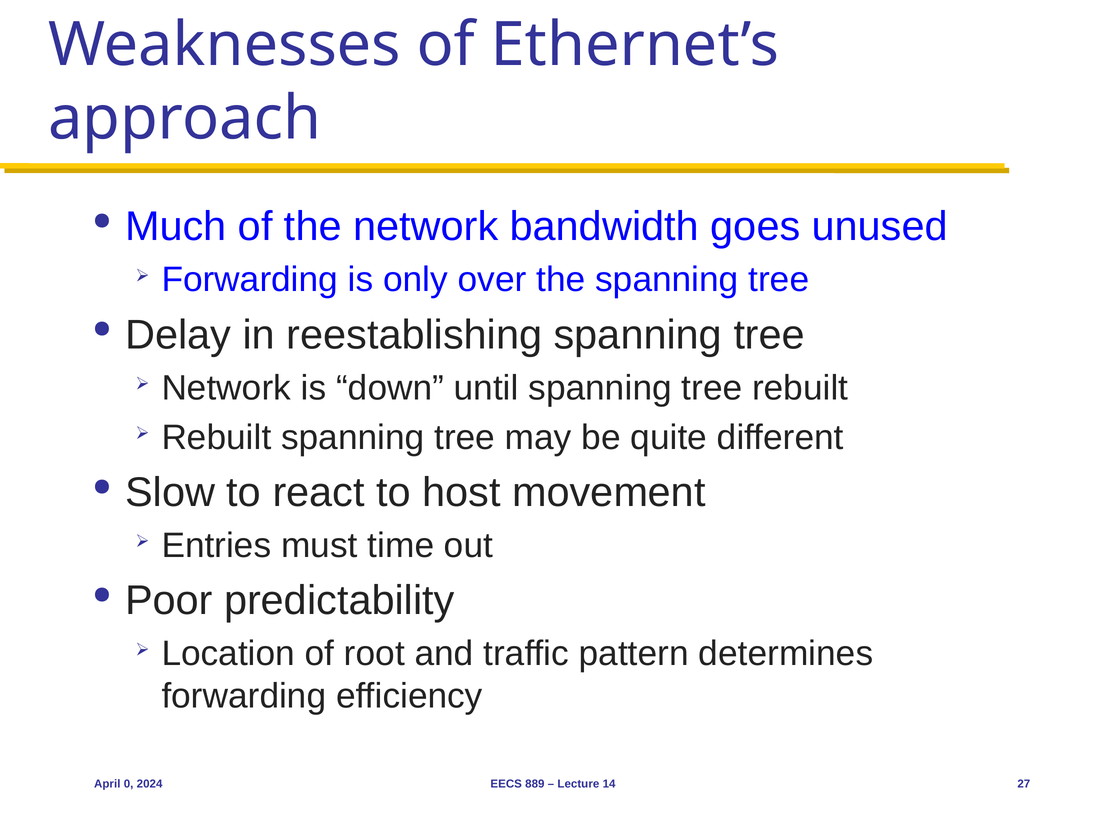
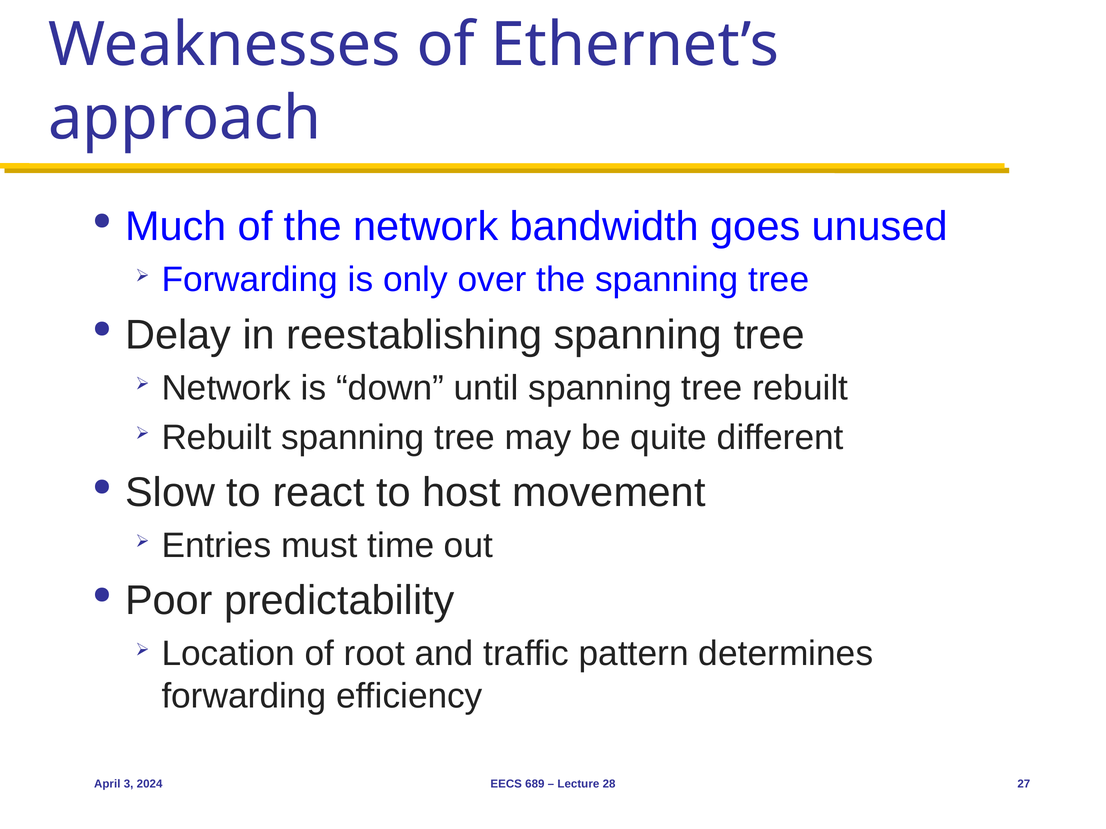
0: 0 -> 3 (129, 784)
889: 889 -> 689 (535, 784)
14: 14 -> 28 (609, 784)
